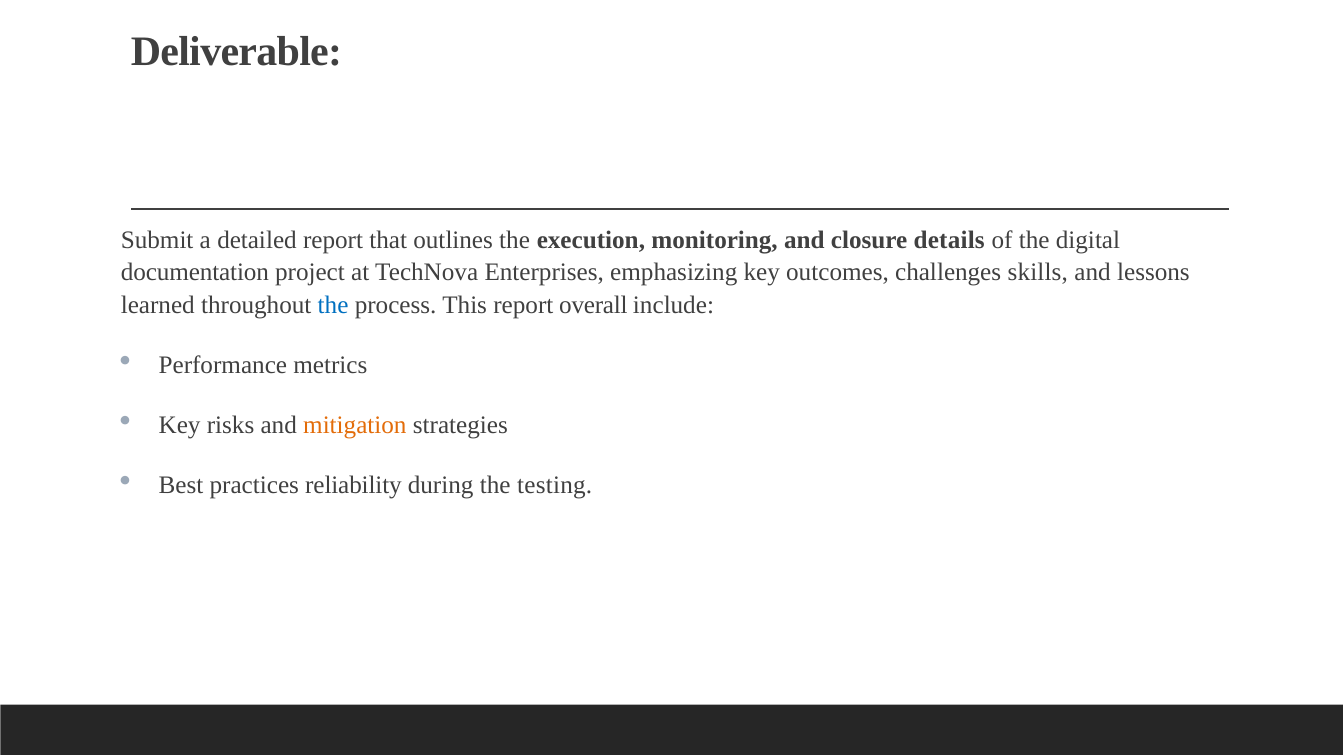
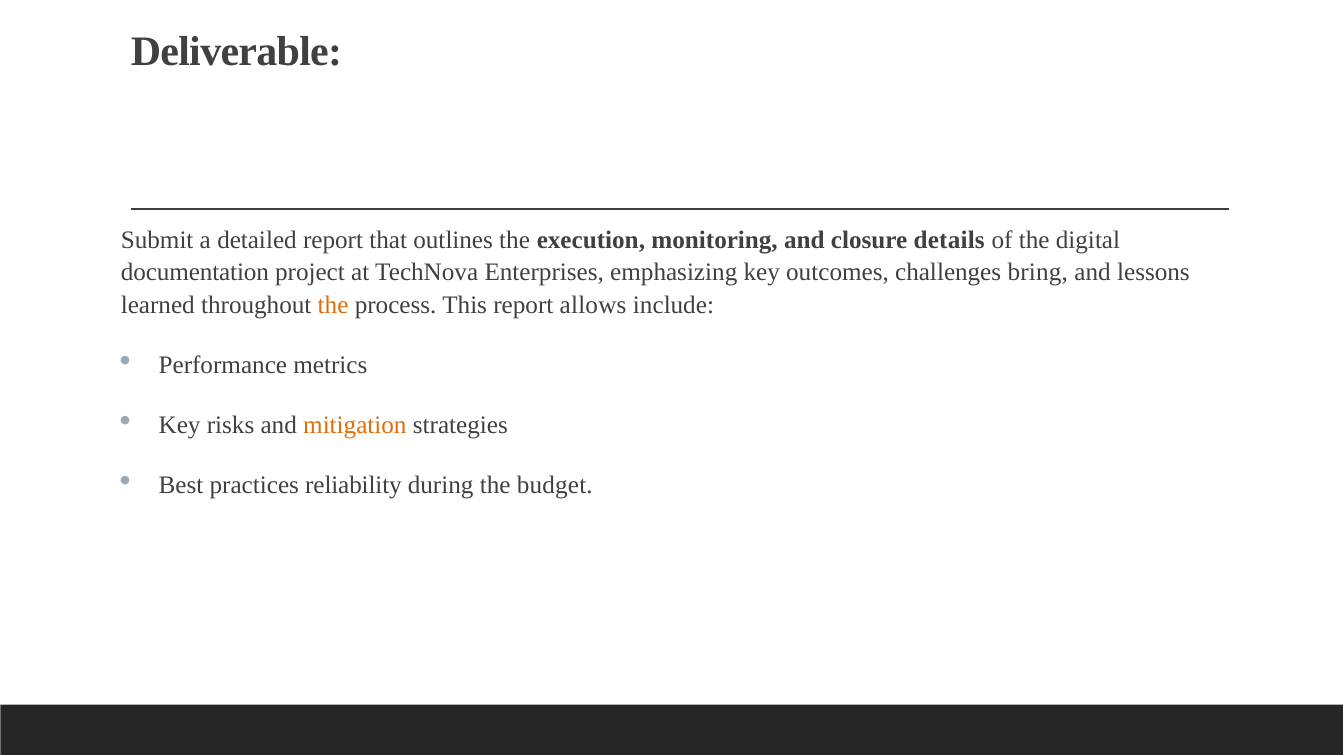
skills: skills -> bring (1038, 273)
the colour: blue -> orange (333, 305)
overall: overall -> allows (593, 305)
testing: testing -> budget (555, 486)
